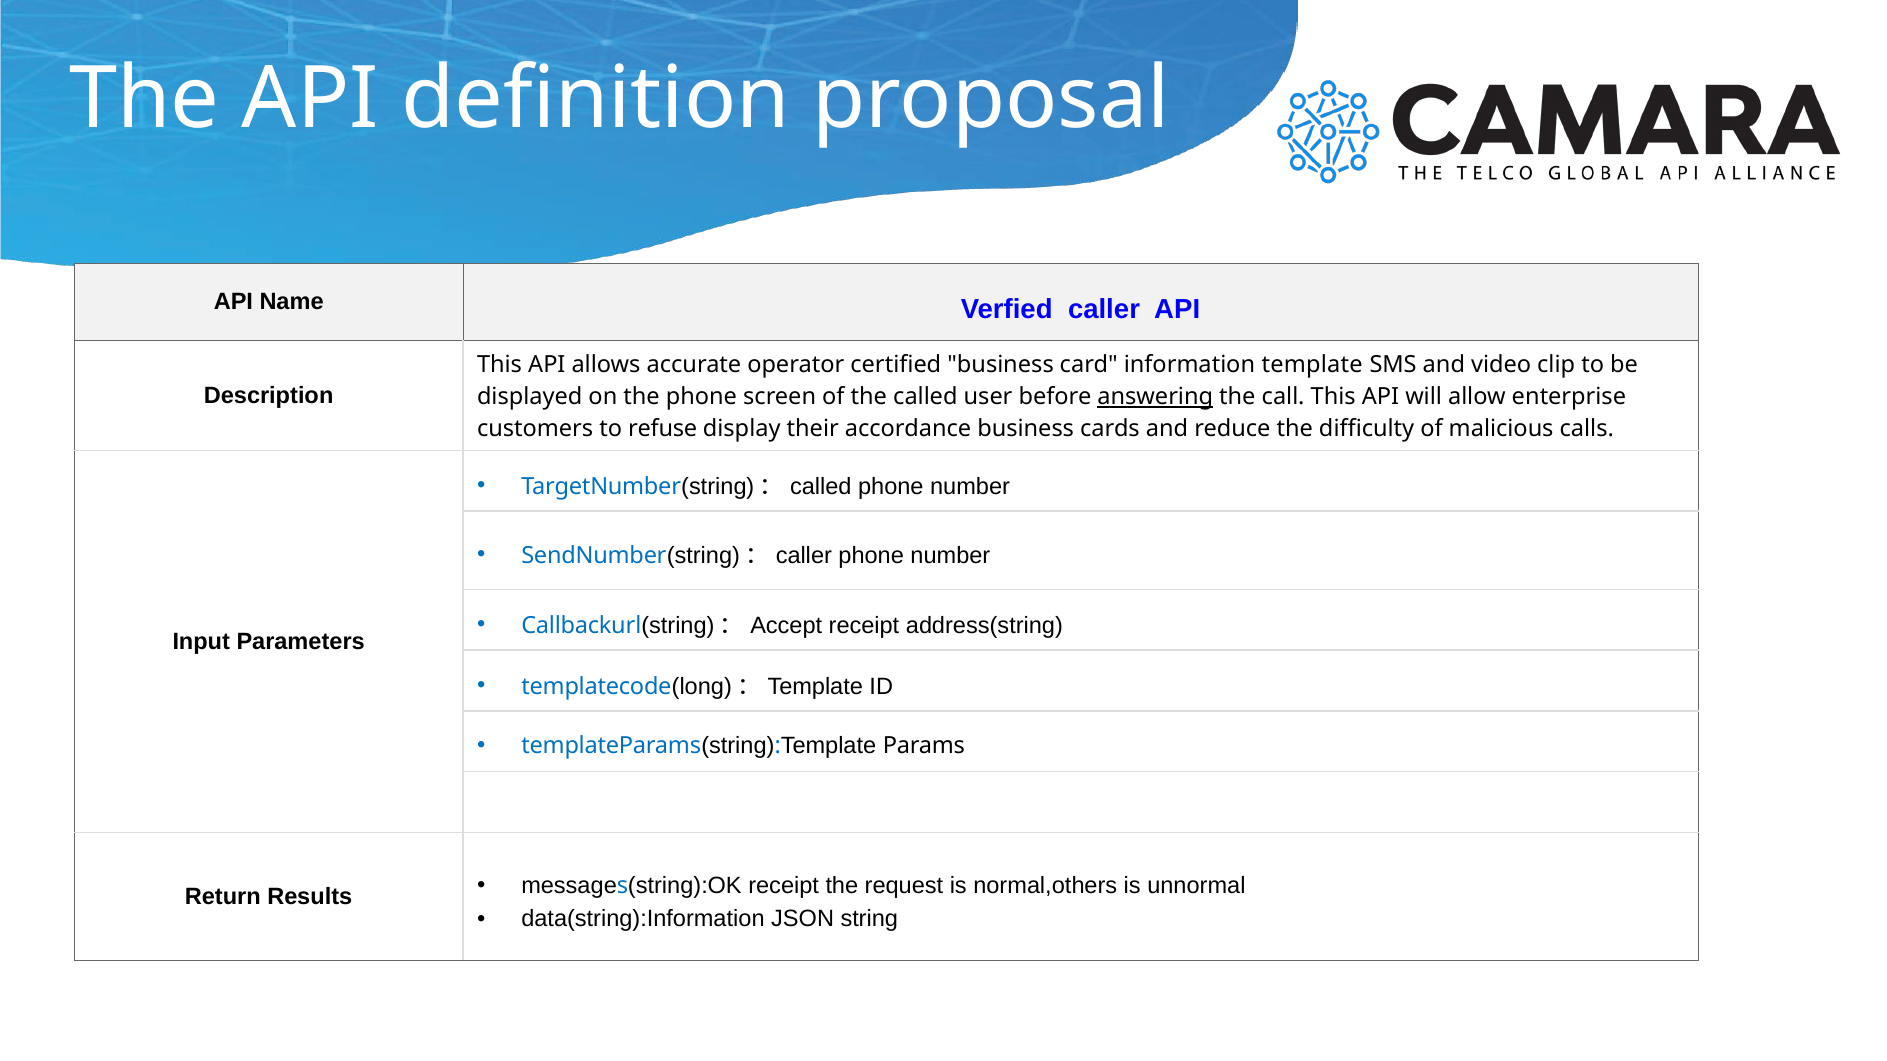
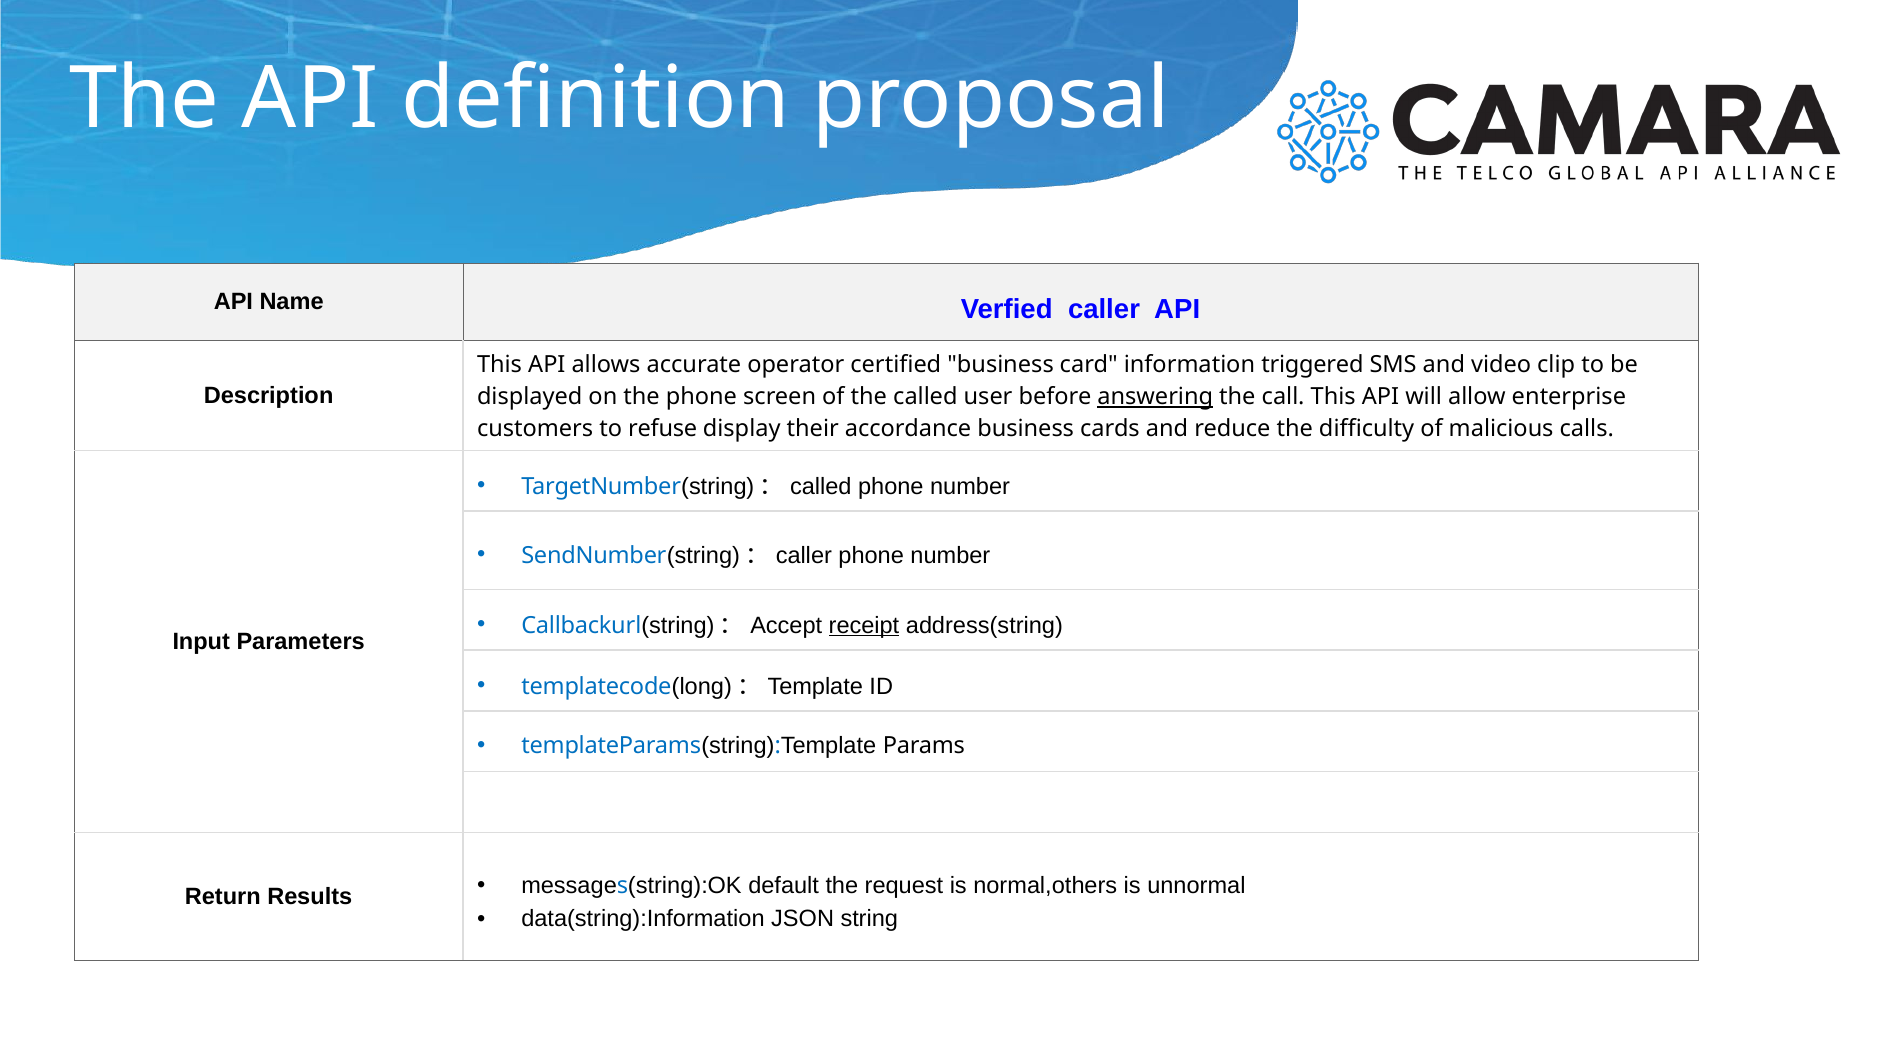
information template: template -> triggered (1312, 365)
receipt underline: none -> present (864, 626)
receipt: receipt -> default (784, 886)
